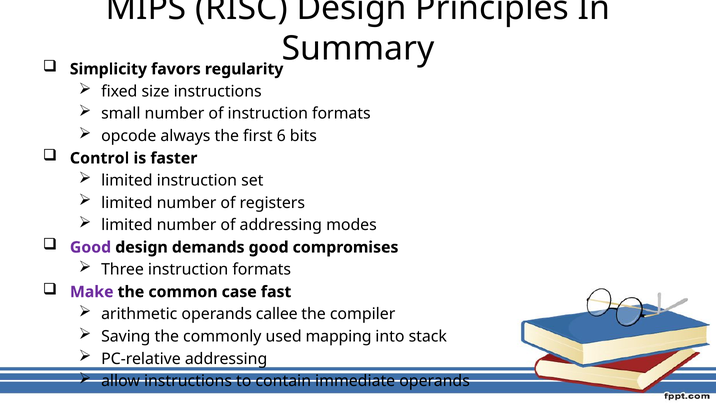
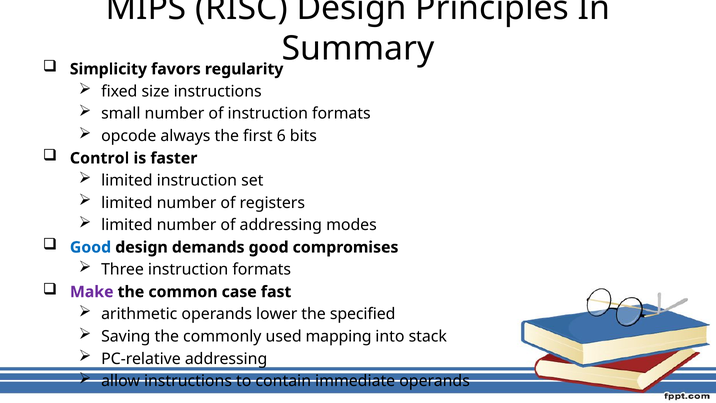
Good colour: purple -> blue (90, 247)
callee: callee -> lower (277, 314)
compiler: compiler -> specified (363, 314)
